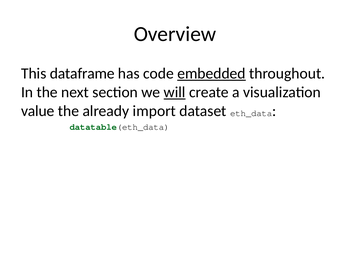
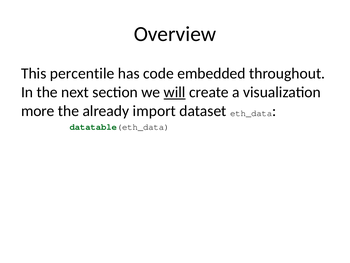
dataframe: dataframe -> percentile (82, 73)
embedded underline: present -> none (211, 73)
value: value -> more (38, 111)
